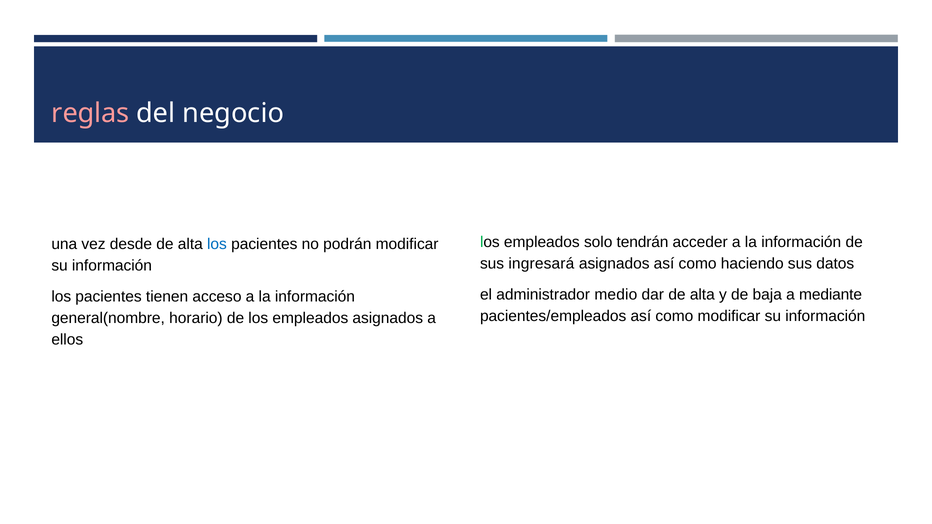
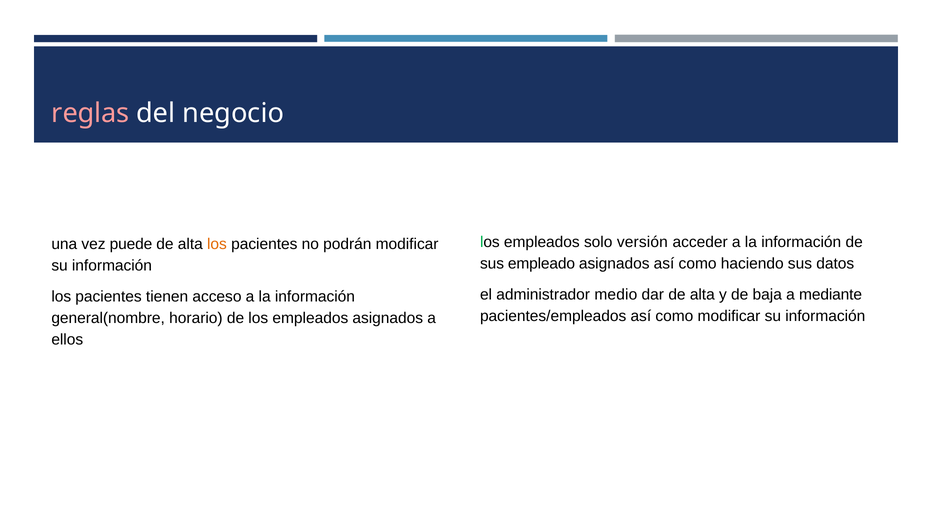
tendrán: tendrán -> versión (642, 242)
desde: desde -> puede (131, 244)
los colour: blue -> orange (217, 244)
ingresará: ingresará -> empleado (542, 264)
